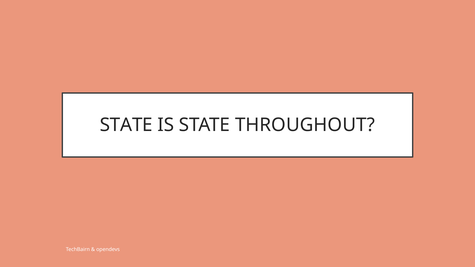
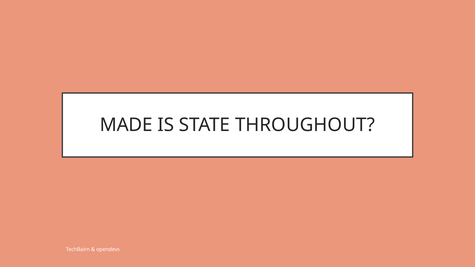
STATE: STATE -> MADE (126, 125)
